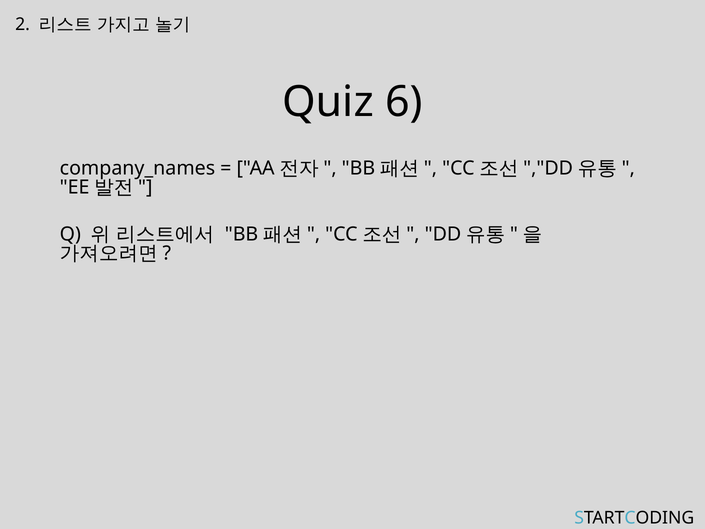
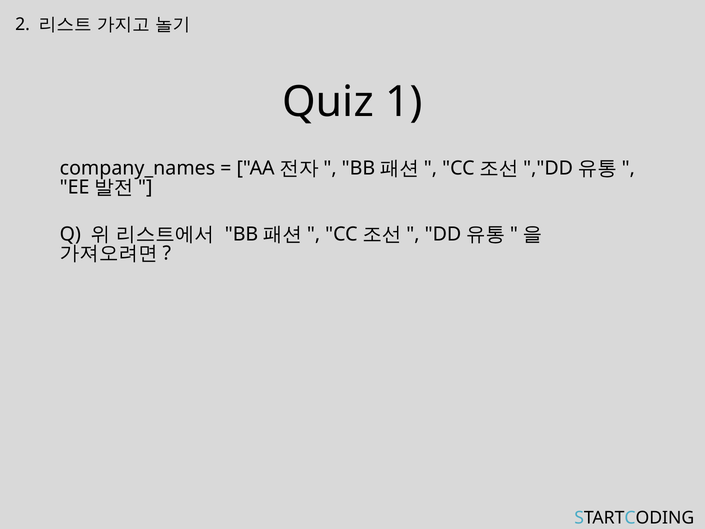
6: 6 -> 1 (404, 102)
